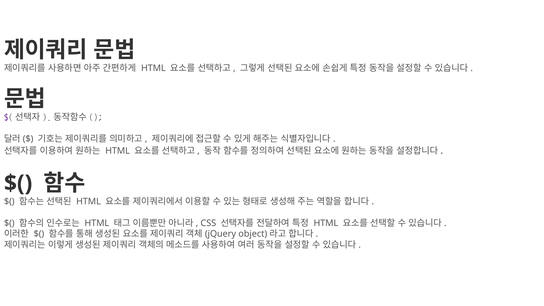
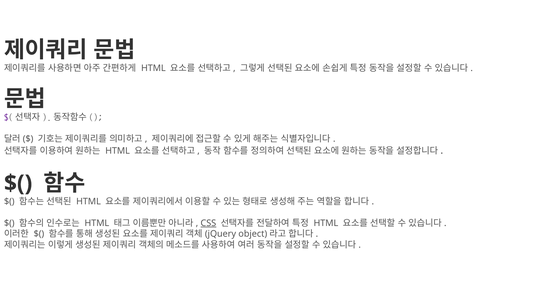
CSS underline: none -> present (208, 223)
